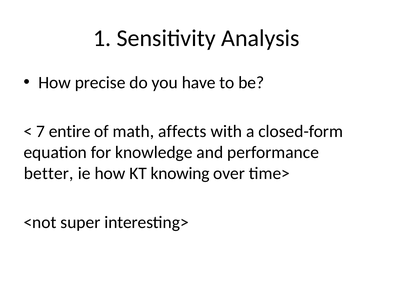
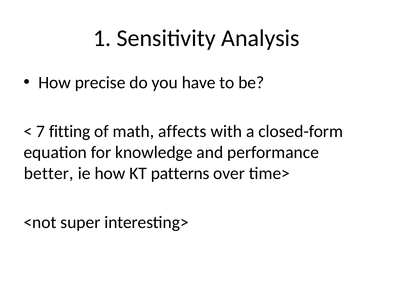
entire: entire -> fitting (70, 131)
knowing: knowing -> patterns (180, 173)
